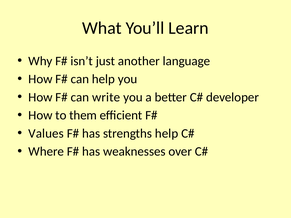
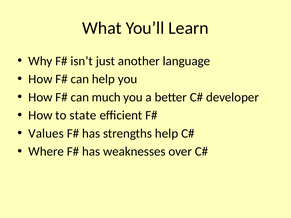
write: write -> much (106, 97)
them: them -> state (83, 115)
